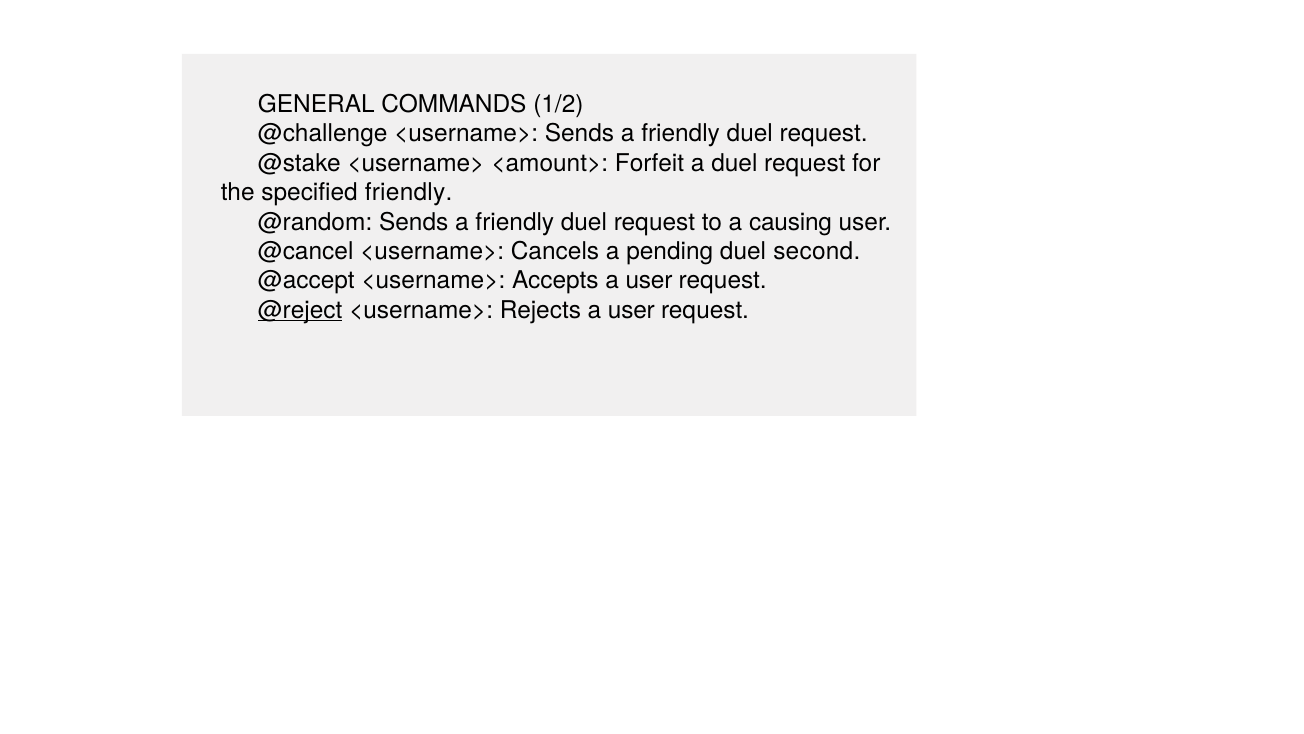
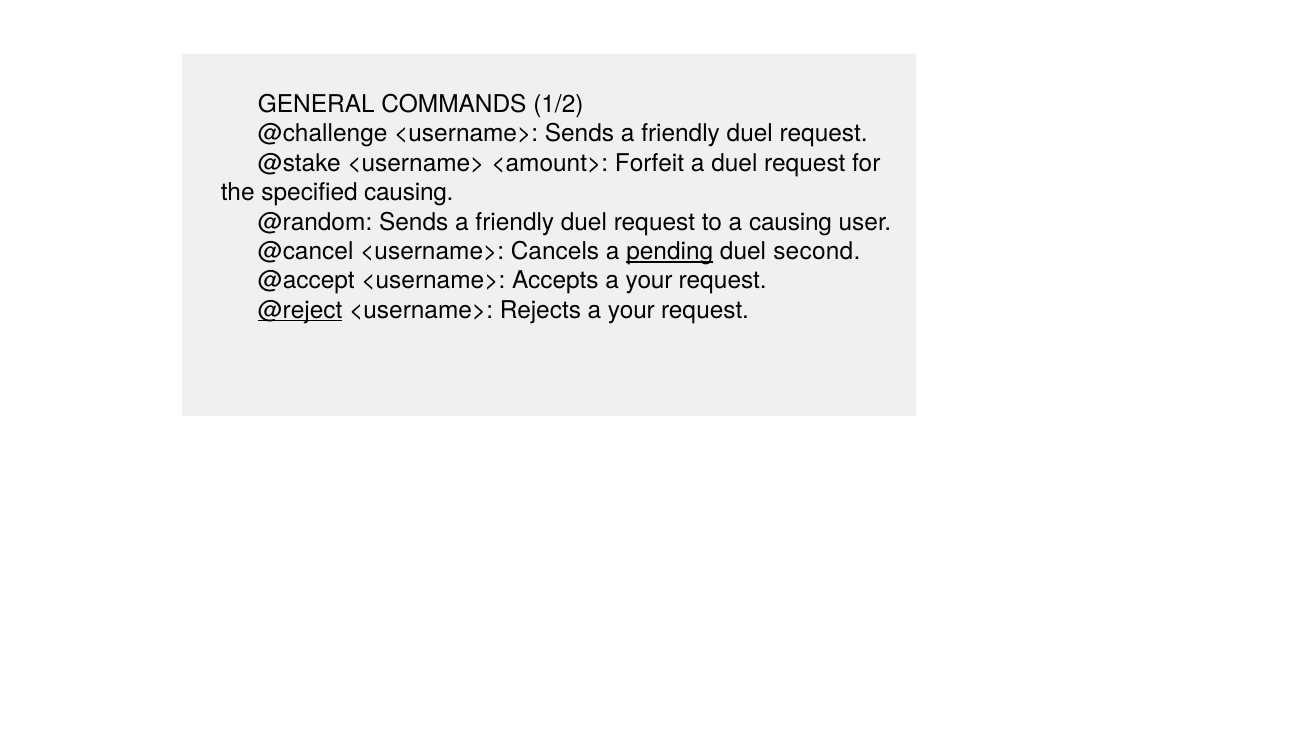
specified friendly: friendly -> causing (409, 192)
pending underline: none -> present (670, 251)
Accepts a user: user -> your (649, 280)
Rejects a user: user -> your (631, 310)
